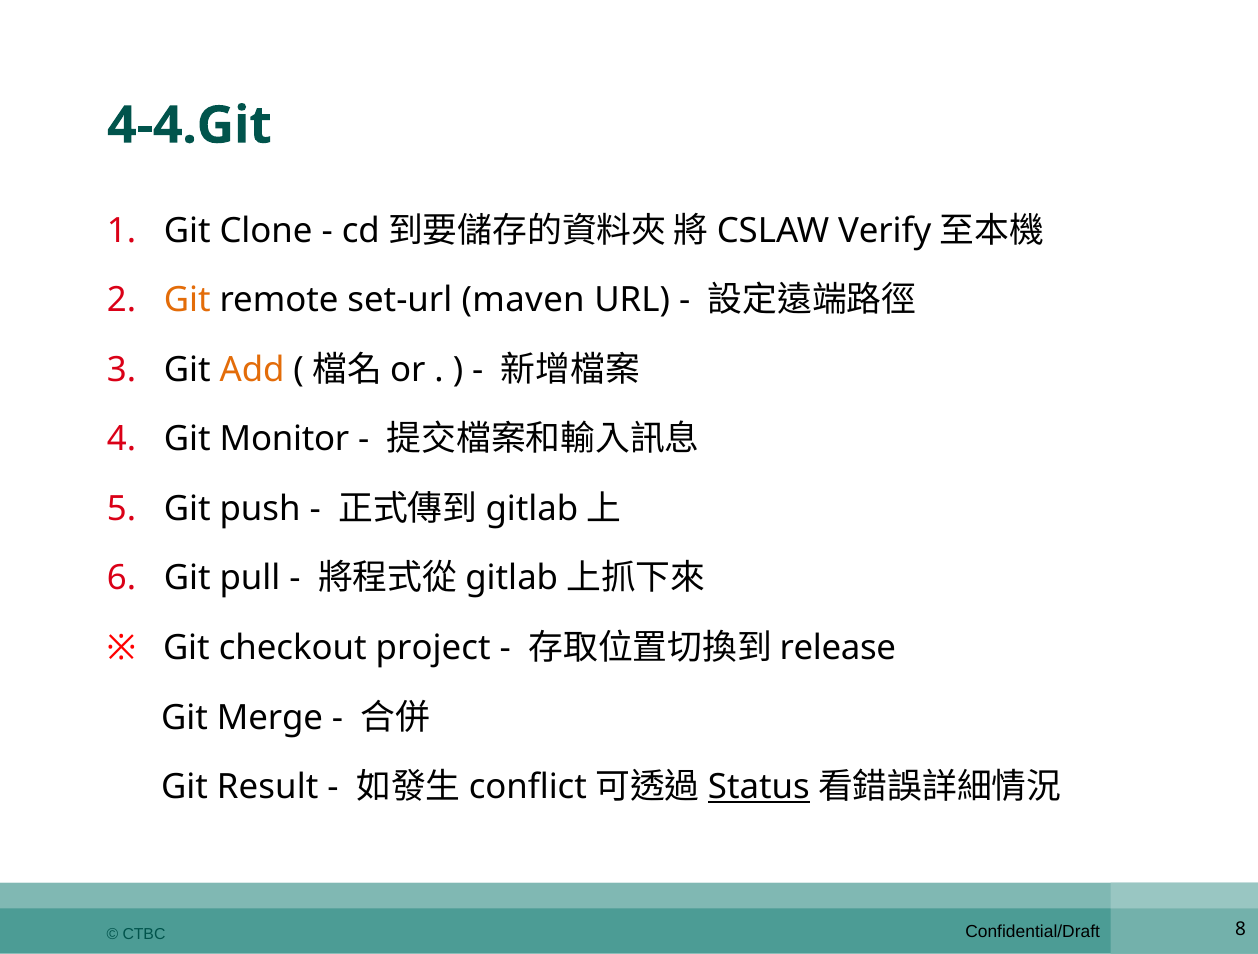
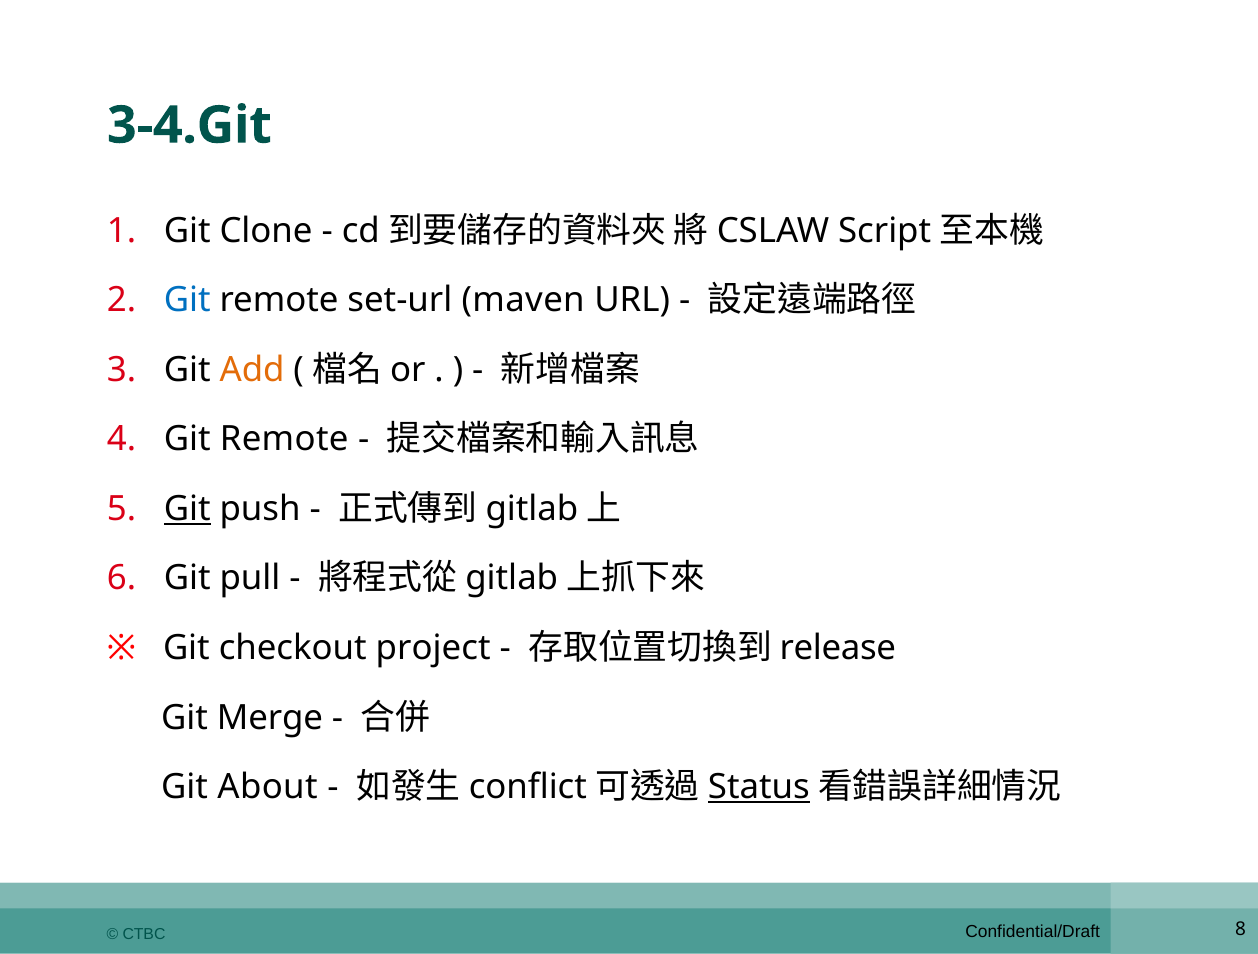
4-4.Git: 4-4.Git -> 3-4.Git (189, 126)
Verify: Verify -> Script (885, 231)
Git colour: orange -> blue (187, 300)
Monitor: Monitor -> Remote (284, 439)
Git underline: none -> present (187, 509)
Result: Result -> About (268, 787)
